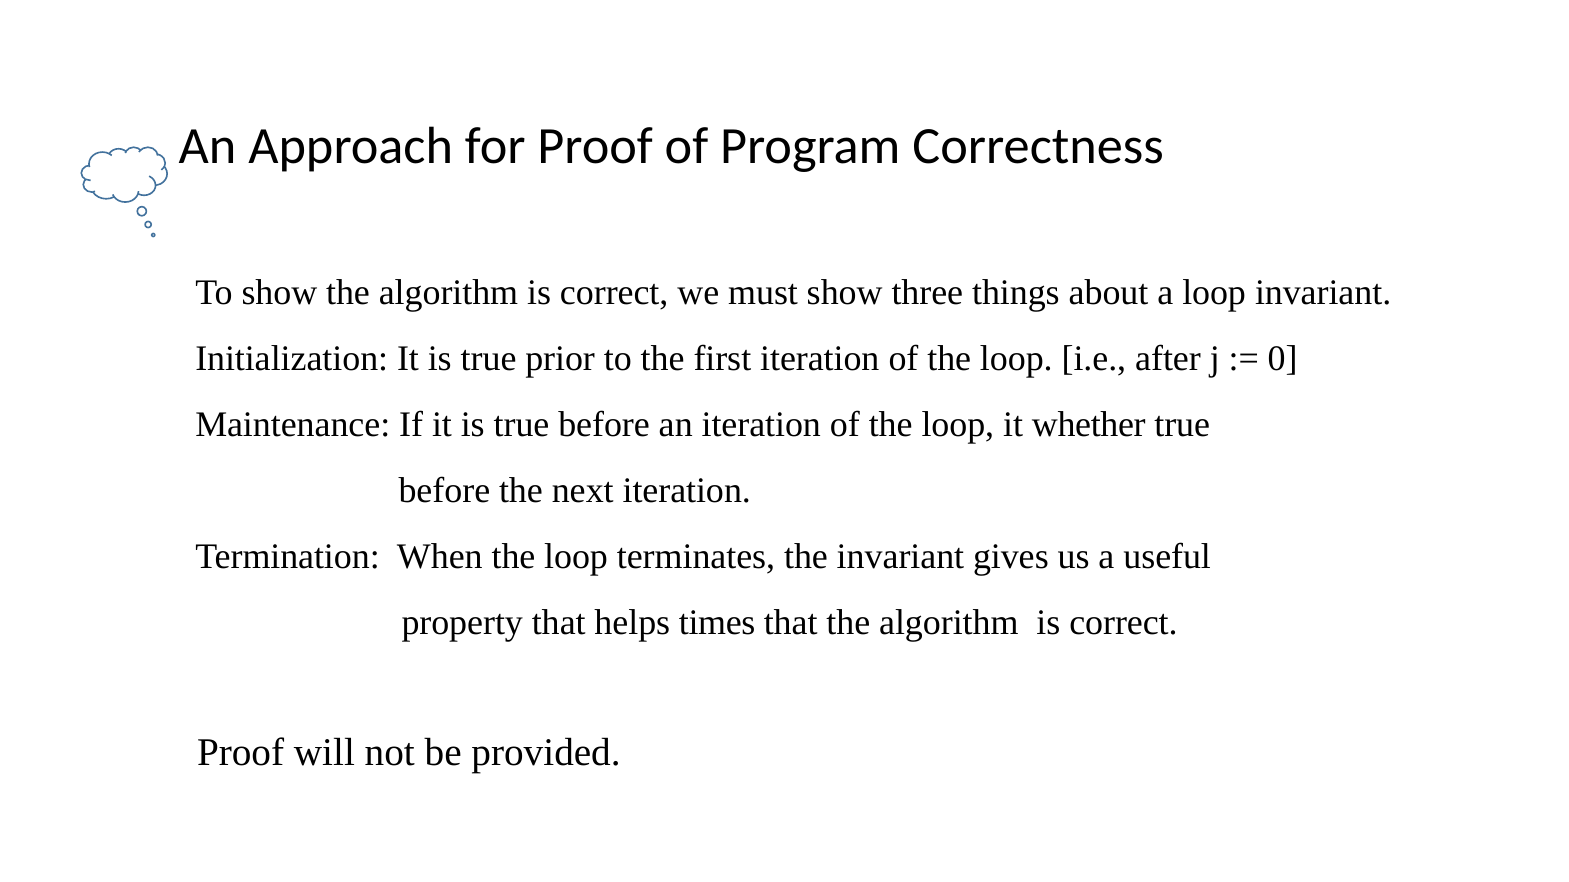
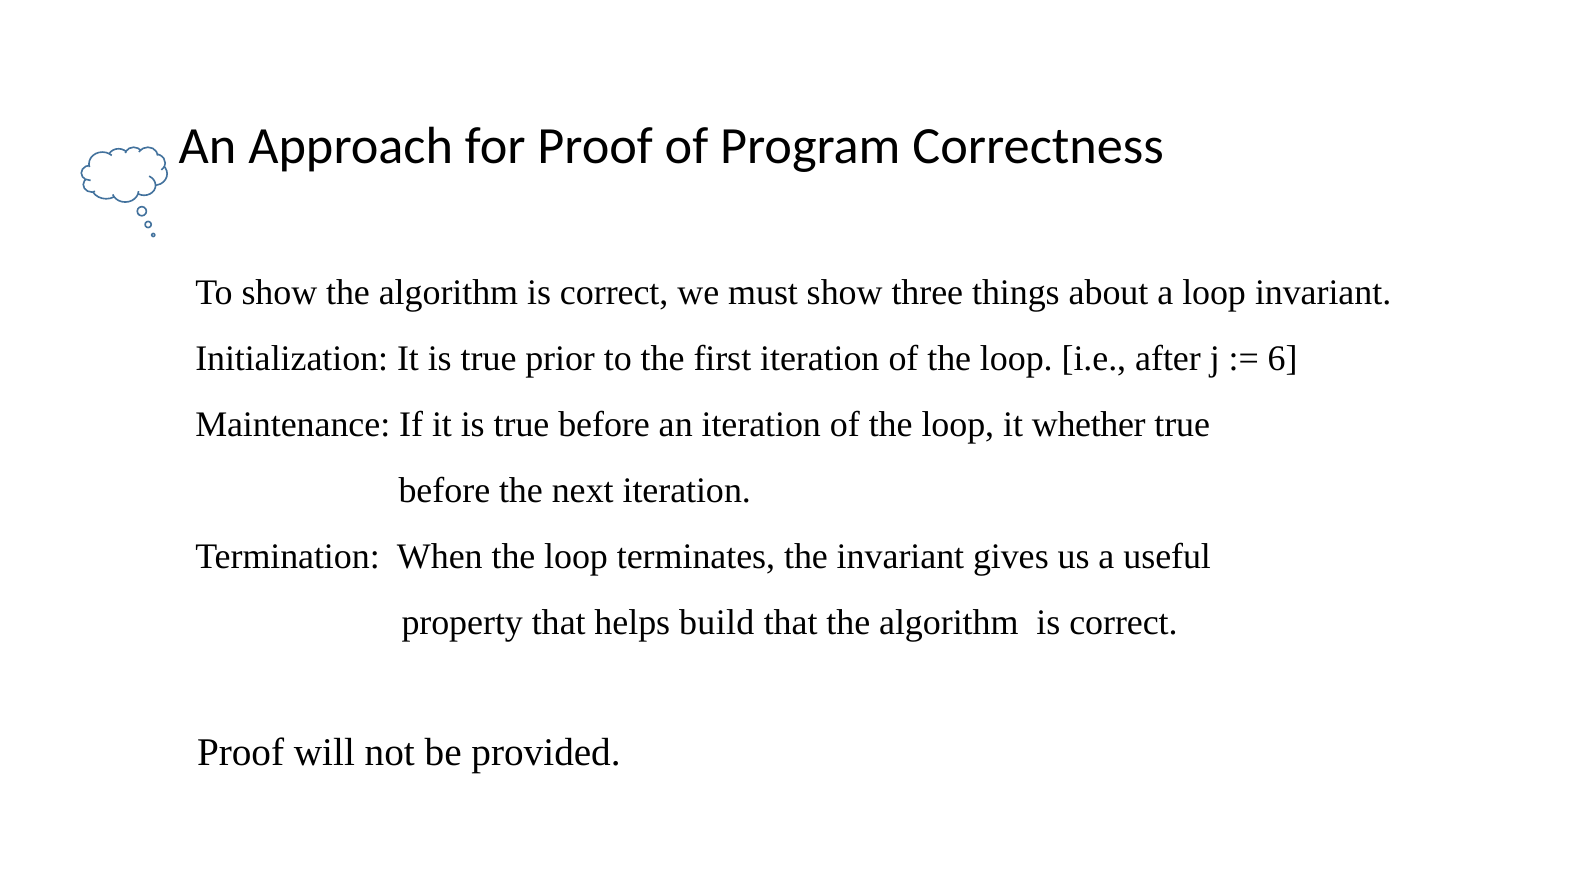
0: 0 -> 6 (1283, 359)
times: times -> build (717, 623)
